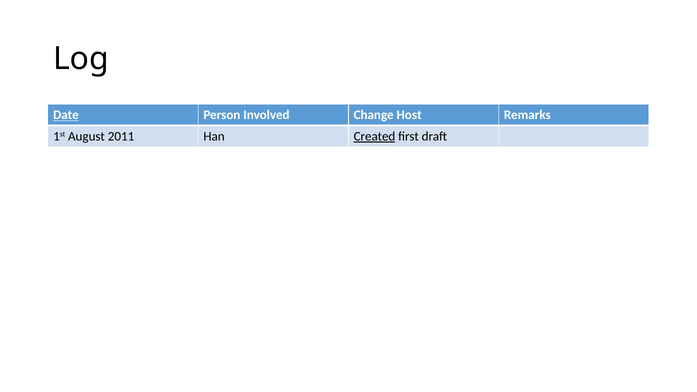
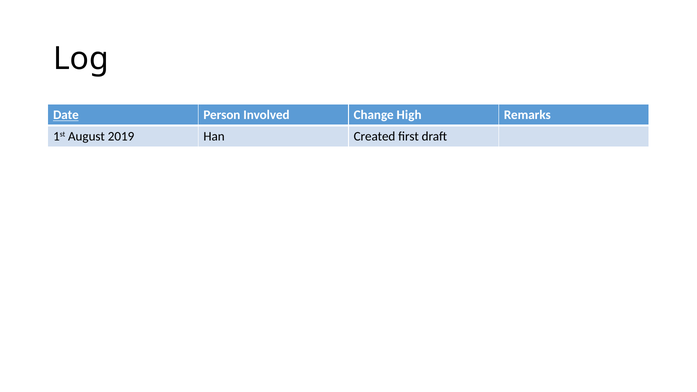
Host: Host -> High (409, 115)
2011: 2011 -> 2019 (121, 136)
Created underline: present -> none (374, 136)
